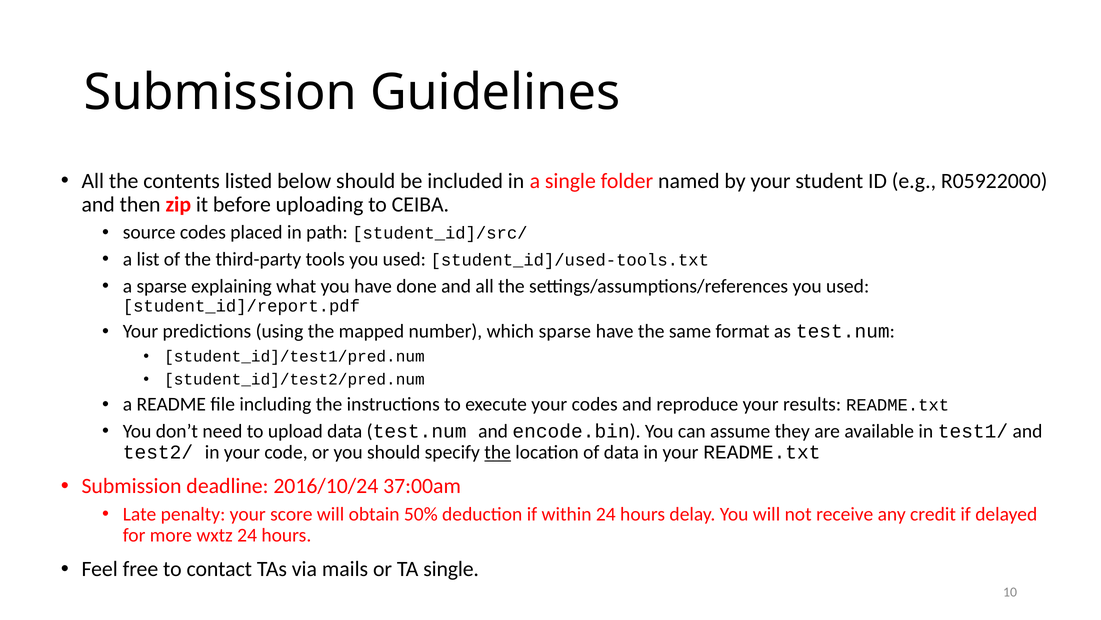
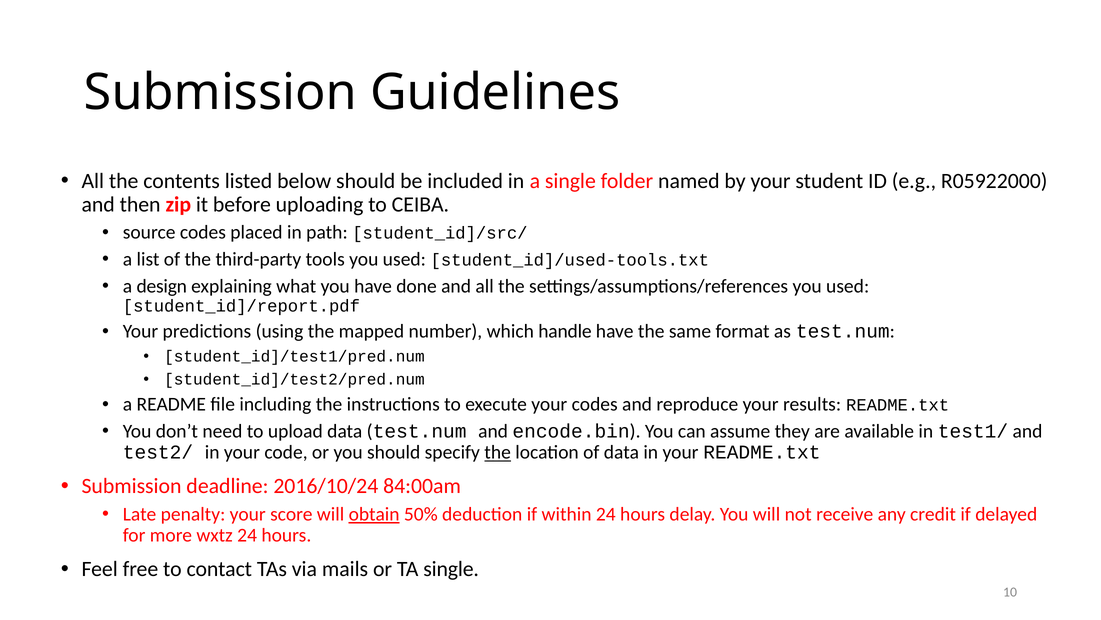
a sparse: sparse -> design (162, 286)
which sparse: sparse -> handle (565, 331)
37:00am: 37:00am -> 84:00am (422, 486)
obtain underline: none -> present (374, 514)
